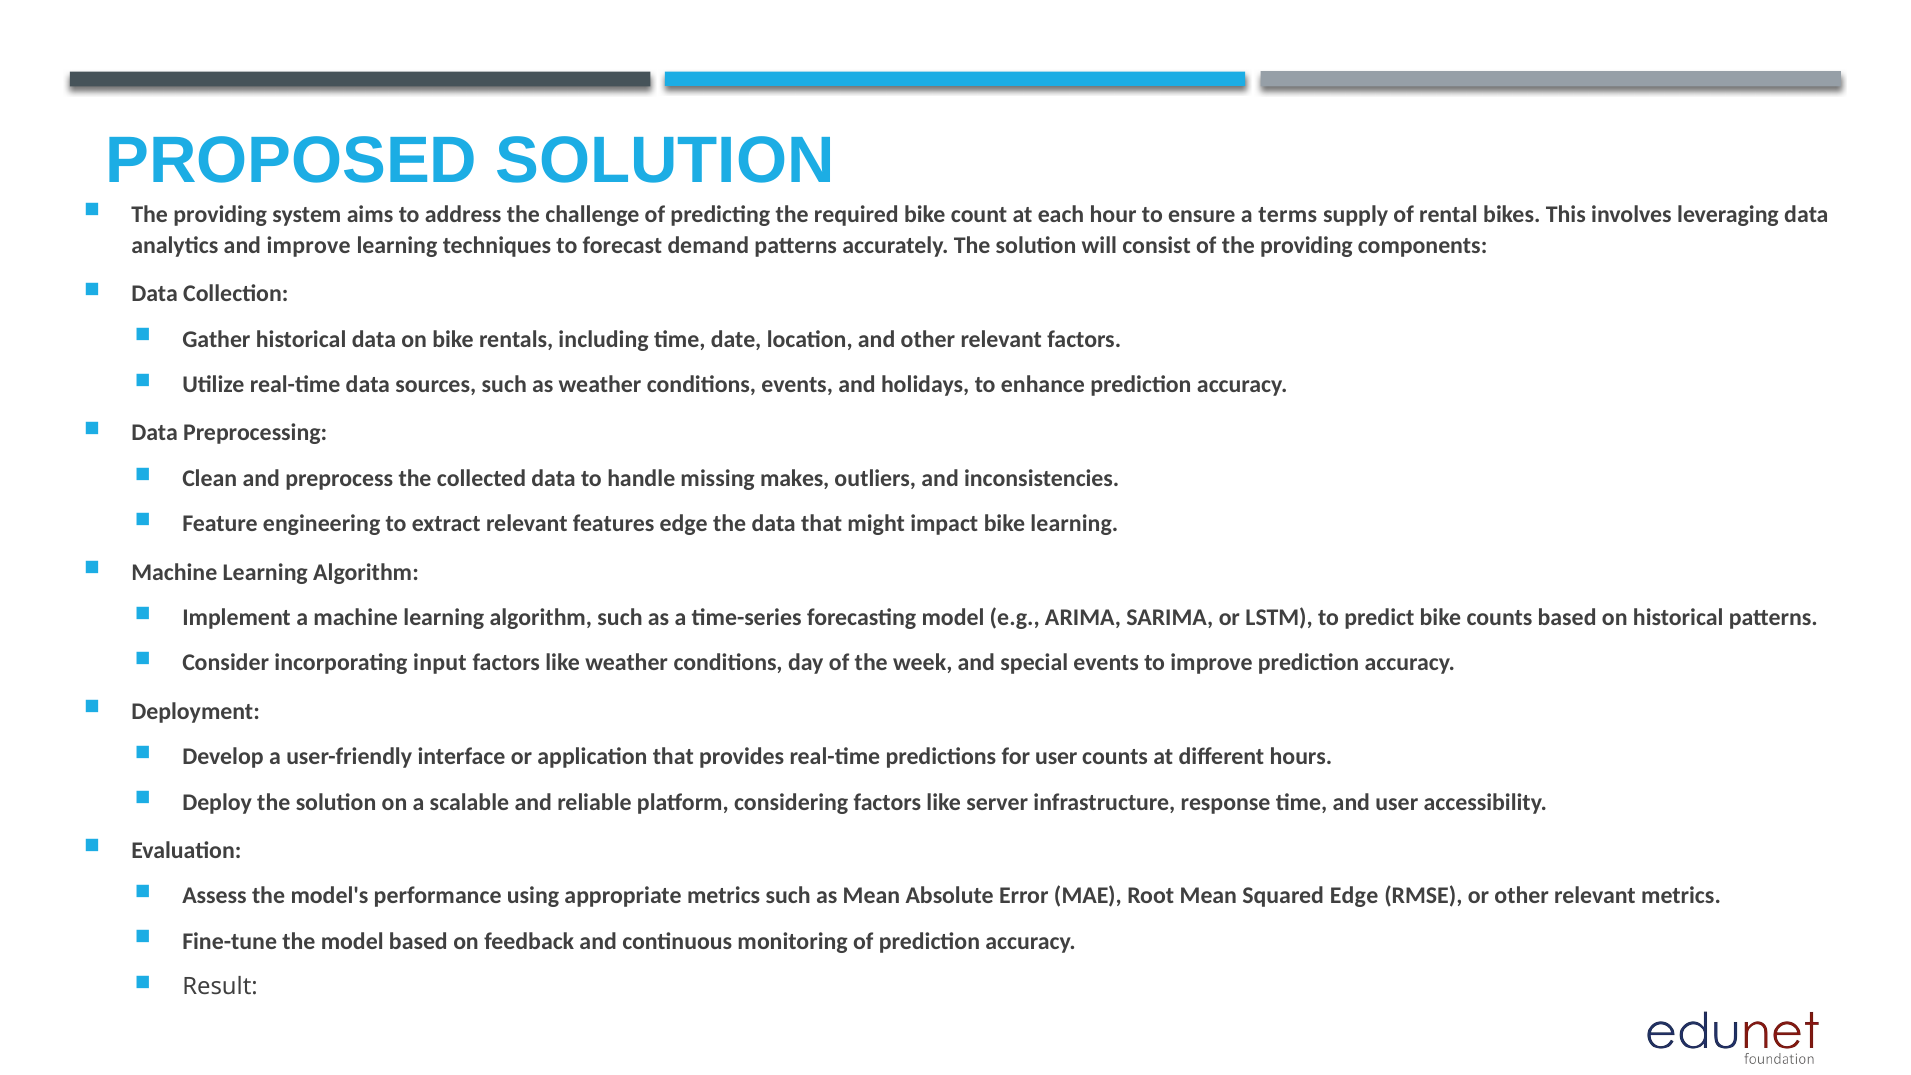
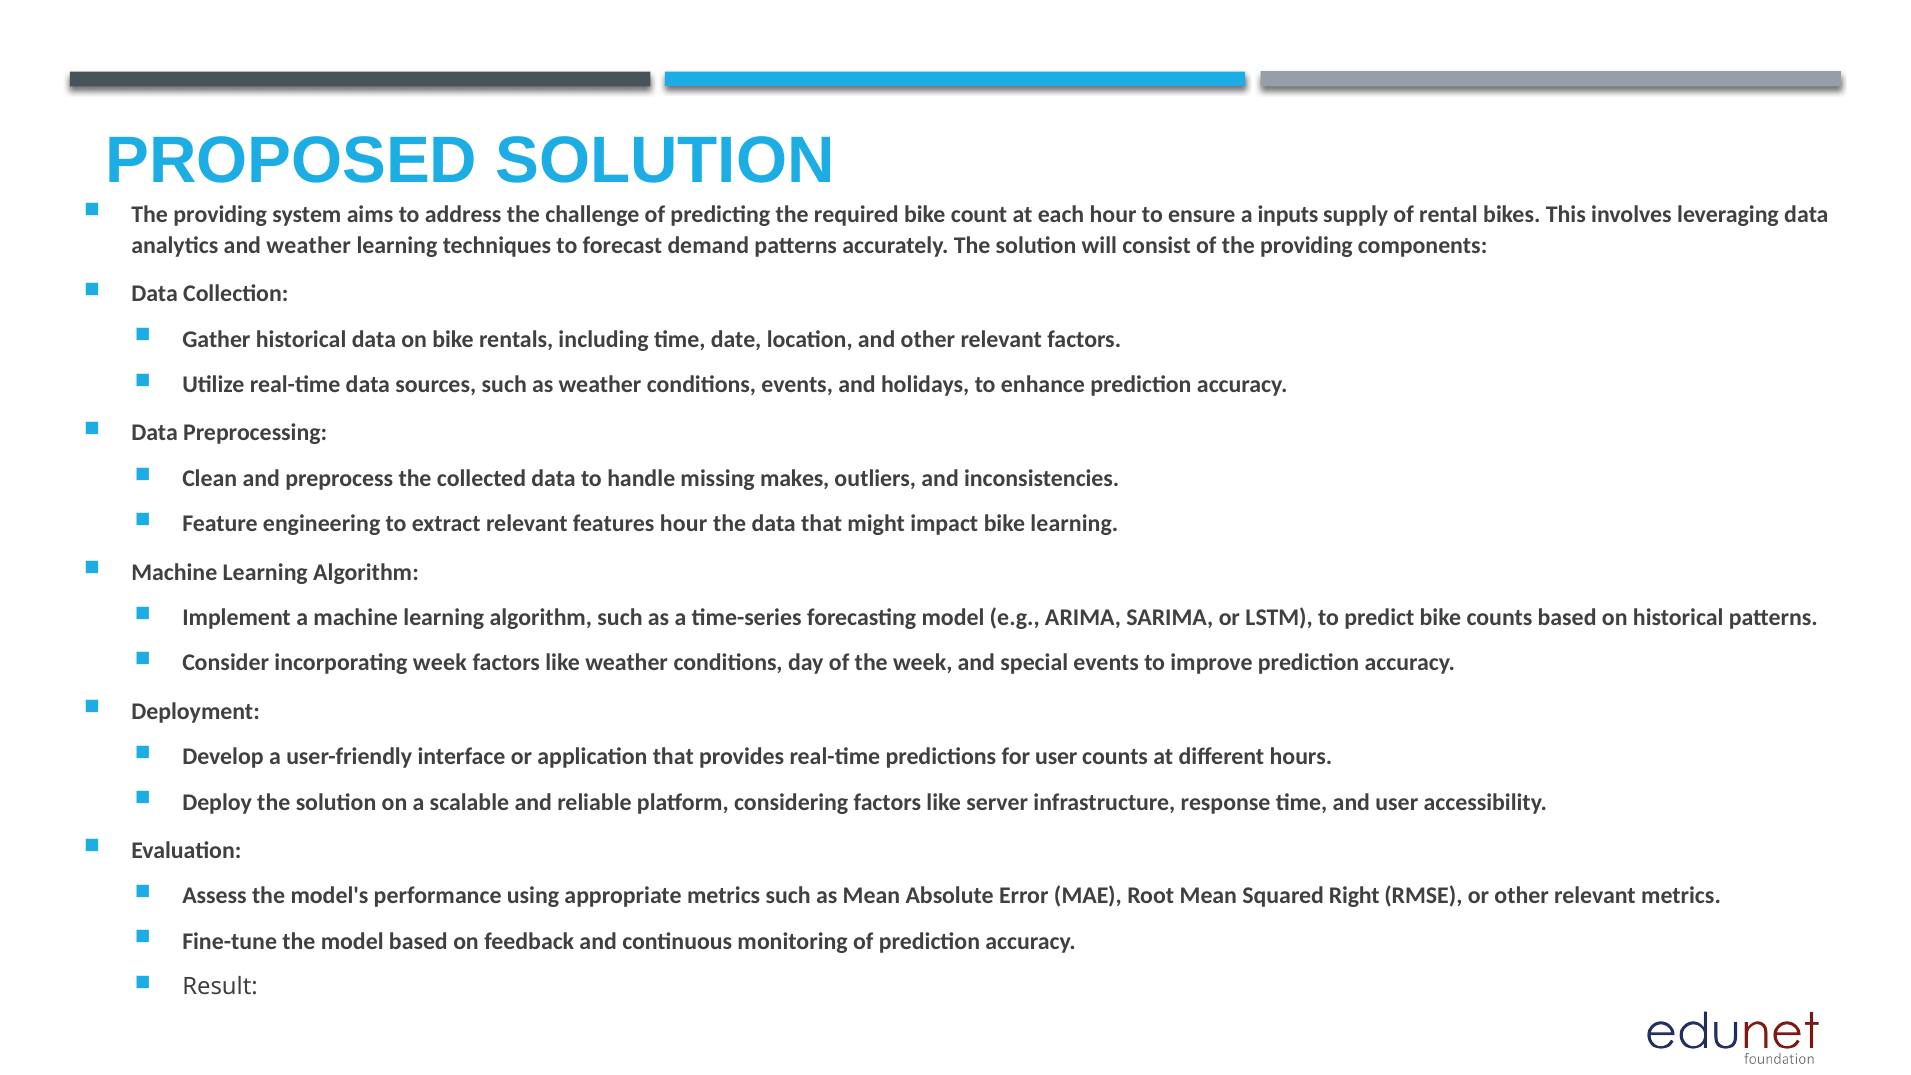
terms: terms -> inputs (1288, 214)
and improve: improve -> weather (309, 246)
features edge: edge -> hour (684, 524)
incorporating input: input -> week (440, 663)
Squared Edge: Edge -> Right (1354, 896)
